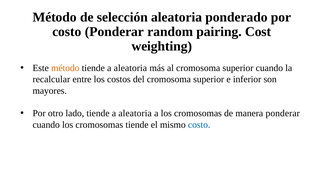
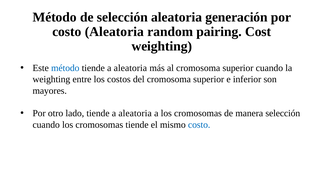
ponderado: ponderado -> generación (237, 17)
costo Ponderar: Ponderar -> Aleatoria (114, 32)
método colour: orange -> blue (65, 68)
recalcular: recalcular -> weighting (51, 79)
manera ponderar: ponderar -> selección (283, 114)
